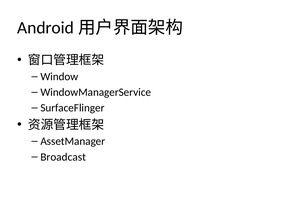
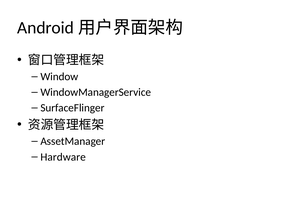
Broadcast: Broadcast -> Hardware (63, 157)
